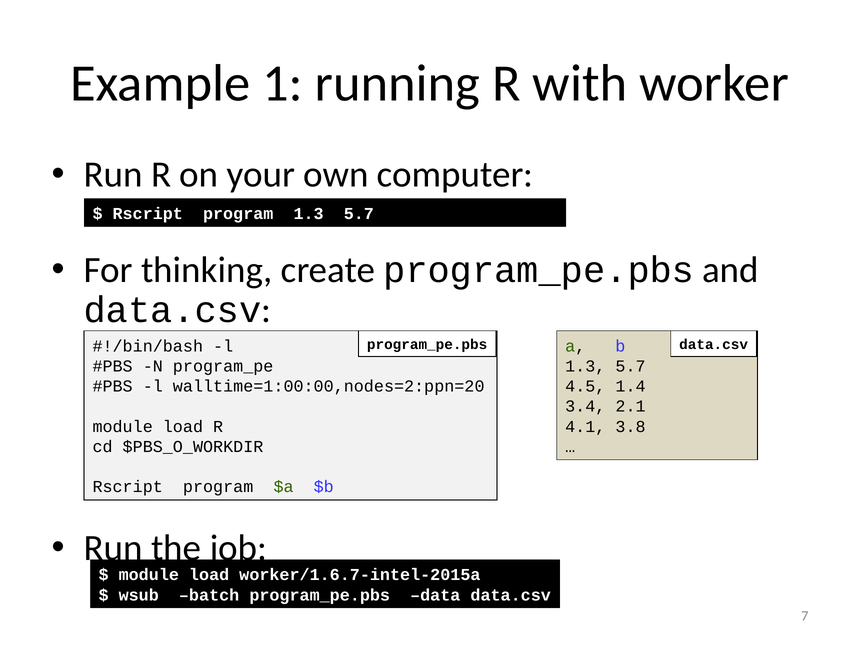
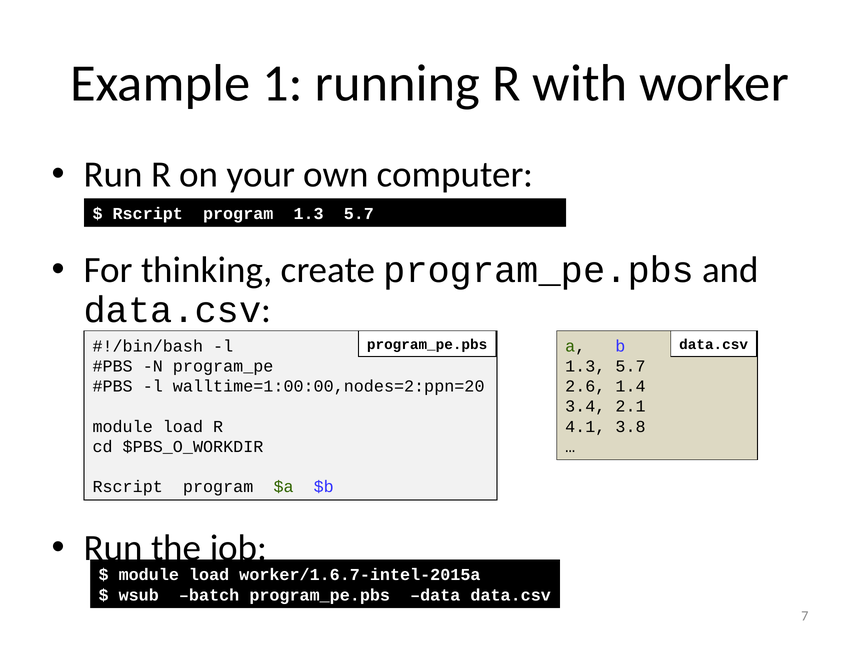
4.5: 4.5 -> 2.6 (585, 386)
